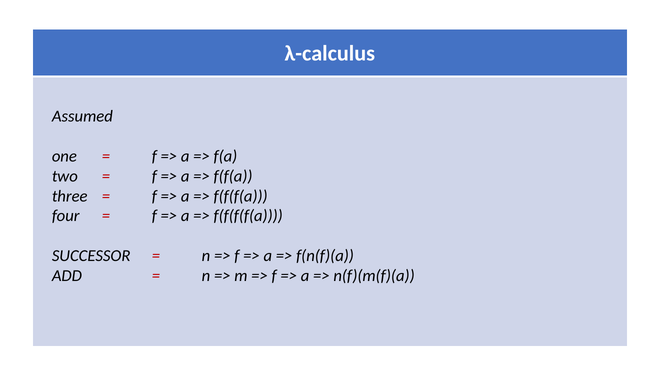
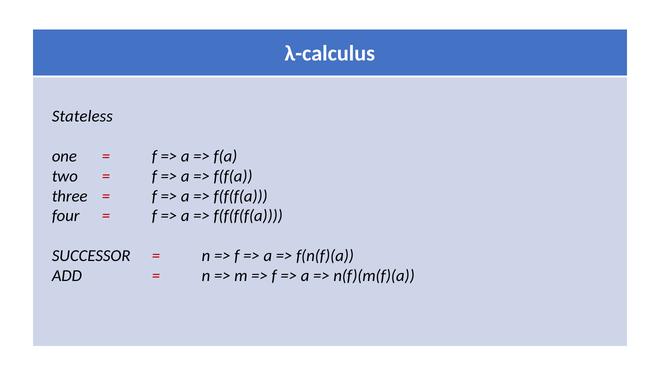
Assumed: Assumed -> Stateless (82, 116)
